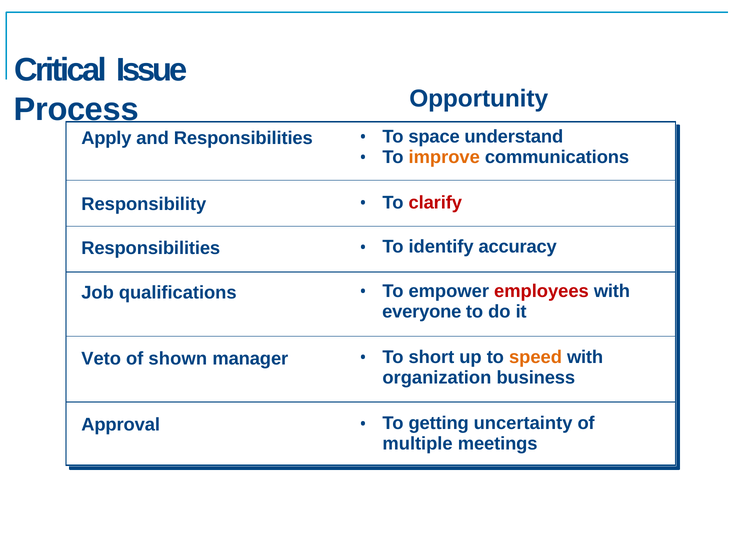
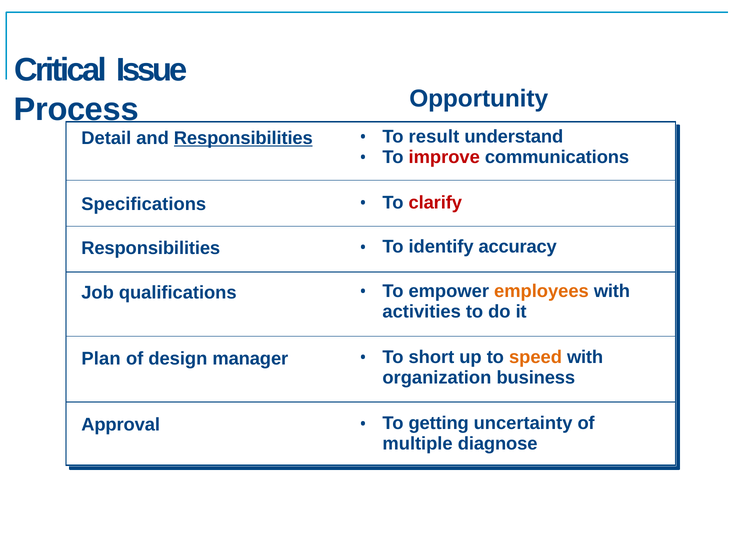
Apply: Apply -> Detail (106, 138)
Responsibilities underline: none -> present (243, 138)
space: space -> result (434, 136)
improve colour: orange -> red (444, 157)
Responsibility: Responsibility -> Specifications (144, 204)
employees colour: red -> orange (541, 291)
everyone: everyone -> activities (422, 311)
Veto: Veto -> Plan (101, 358)
shown: shown -> design (178, 358)
meetings: meetings -> diagnose (498, 443)
